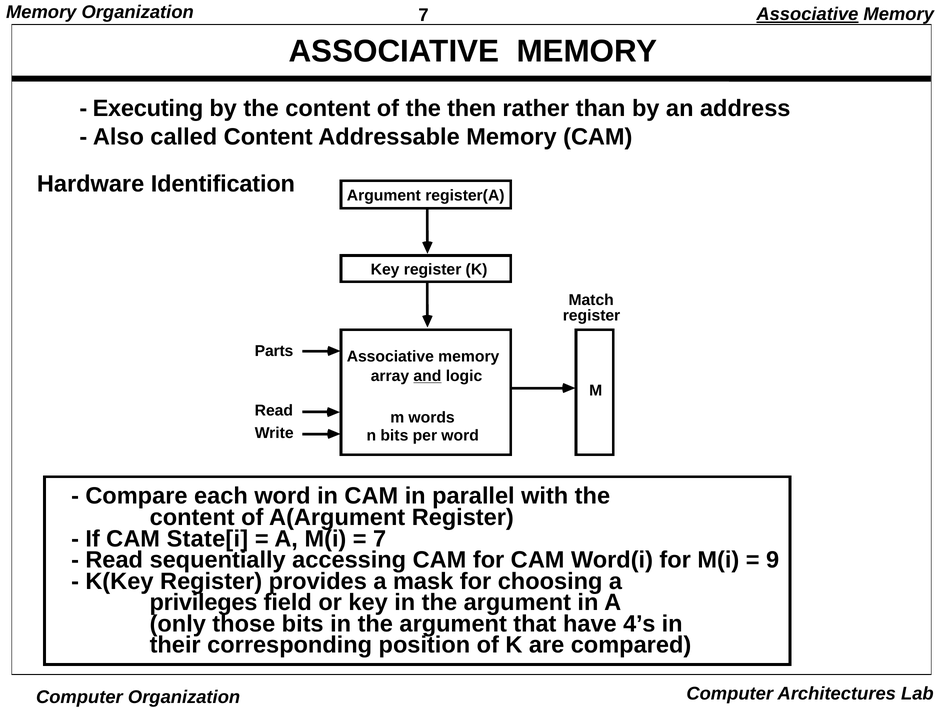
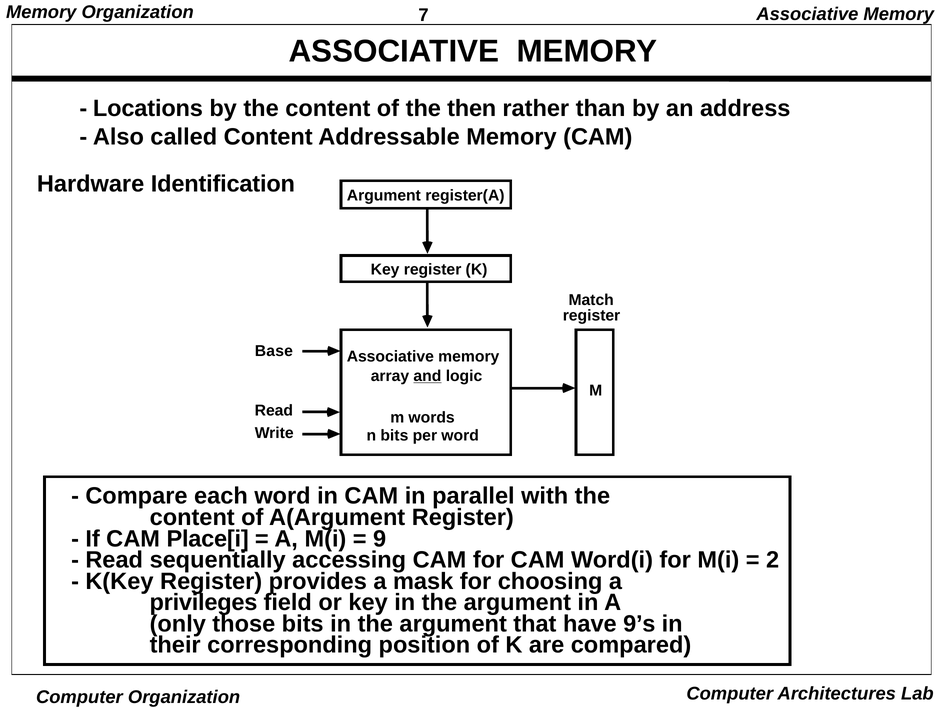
Associative underline: present -> none (807, 14)
Executing: Executing -> Locations (148, 108)
Parts: Parts -> Base (274, 351)
State[i: State[i -> Place[i (208, 538)
7: 7 -> 9 (380, 538)
9: 9 -> 2 (773, 559)
4’s: 4’s -> 9’s (639, 623)
